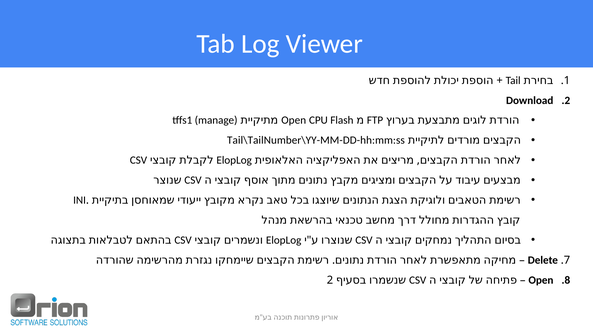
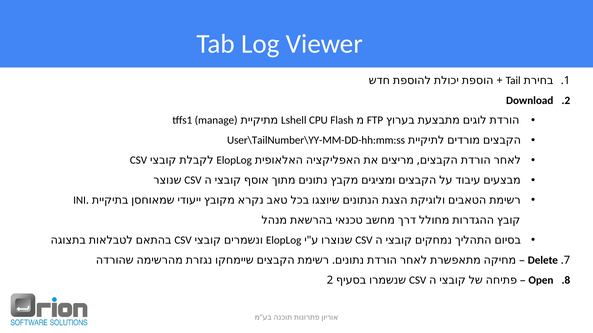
Open: Open -> Lshell (294, 121)
Tail\TailNumber\YY-MM-DD-hh:mm:ss: Tail\TailNumber\YY-MM-DD-hh:mm:ss -> User\TailNumber\YY-MM-DD-hh:mm:ss (316, 141)
